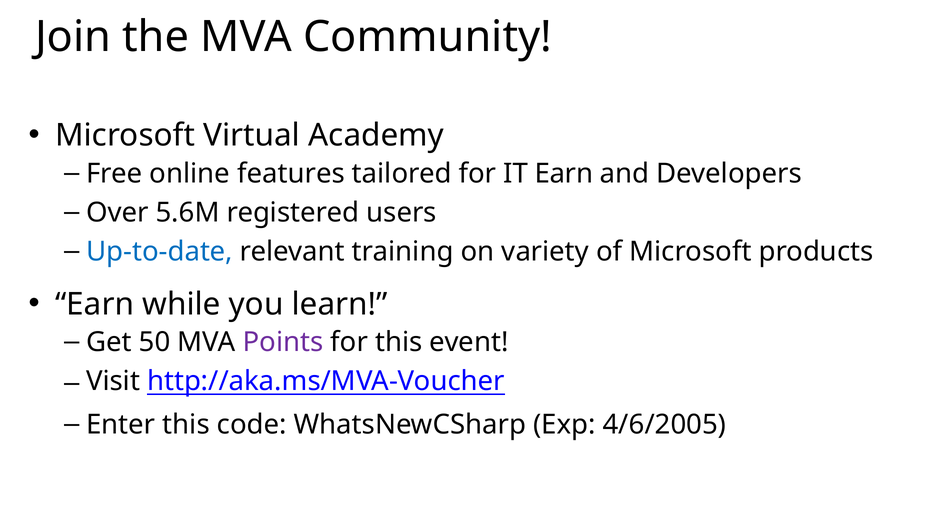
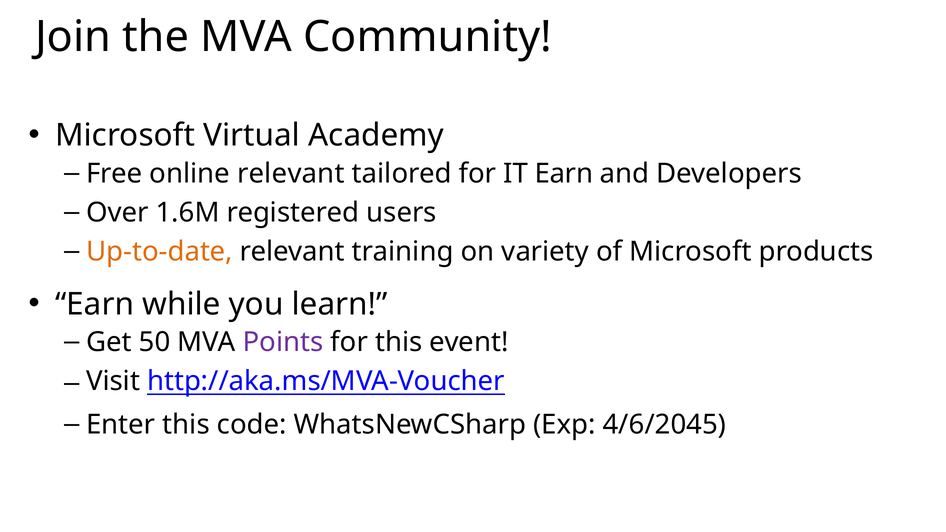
online features: features -> relevant (291, 174)
5.6M: 5.6M -> 1.6M (188, 213)
Up-to-date colour: blue -> orange (160, 252)
4/6/2005: 4/6/2005 -> 4/6/2045 (664, 425)
